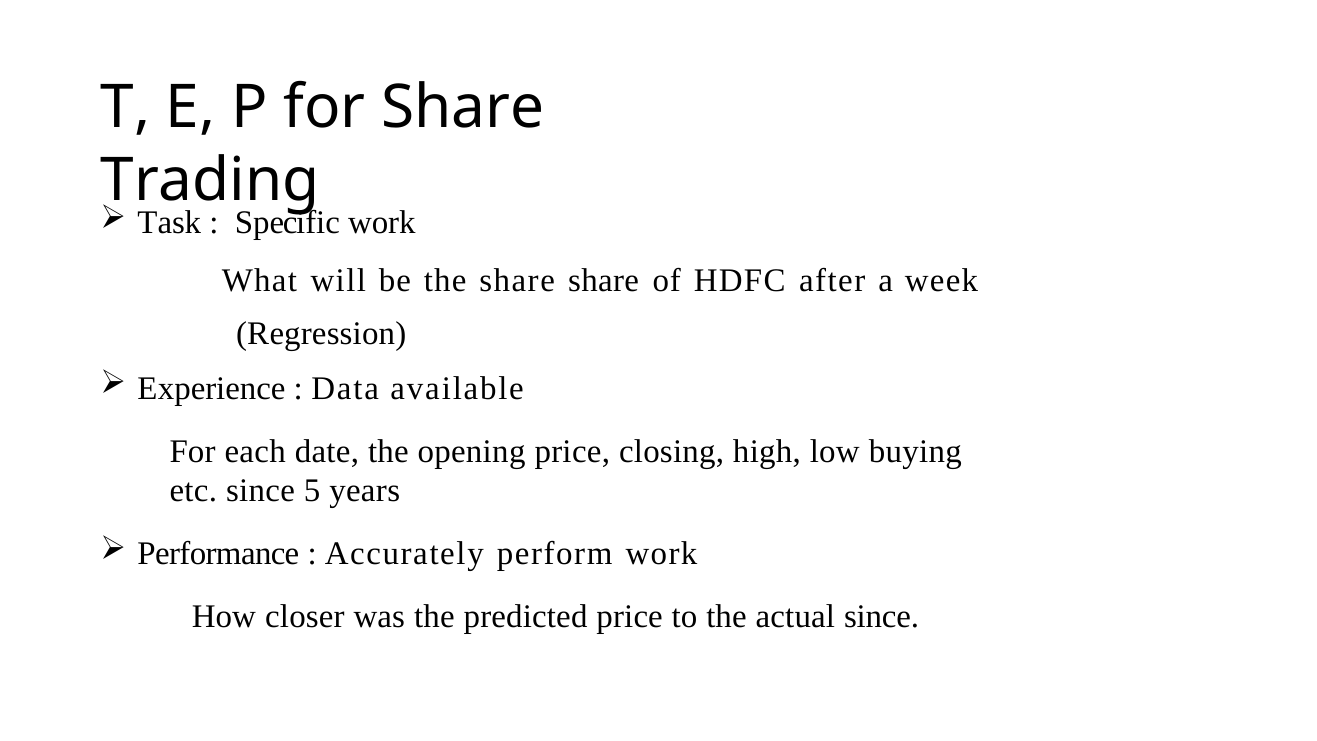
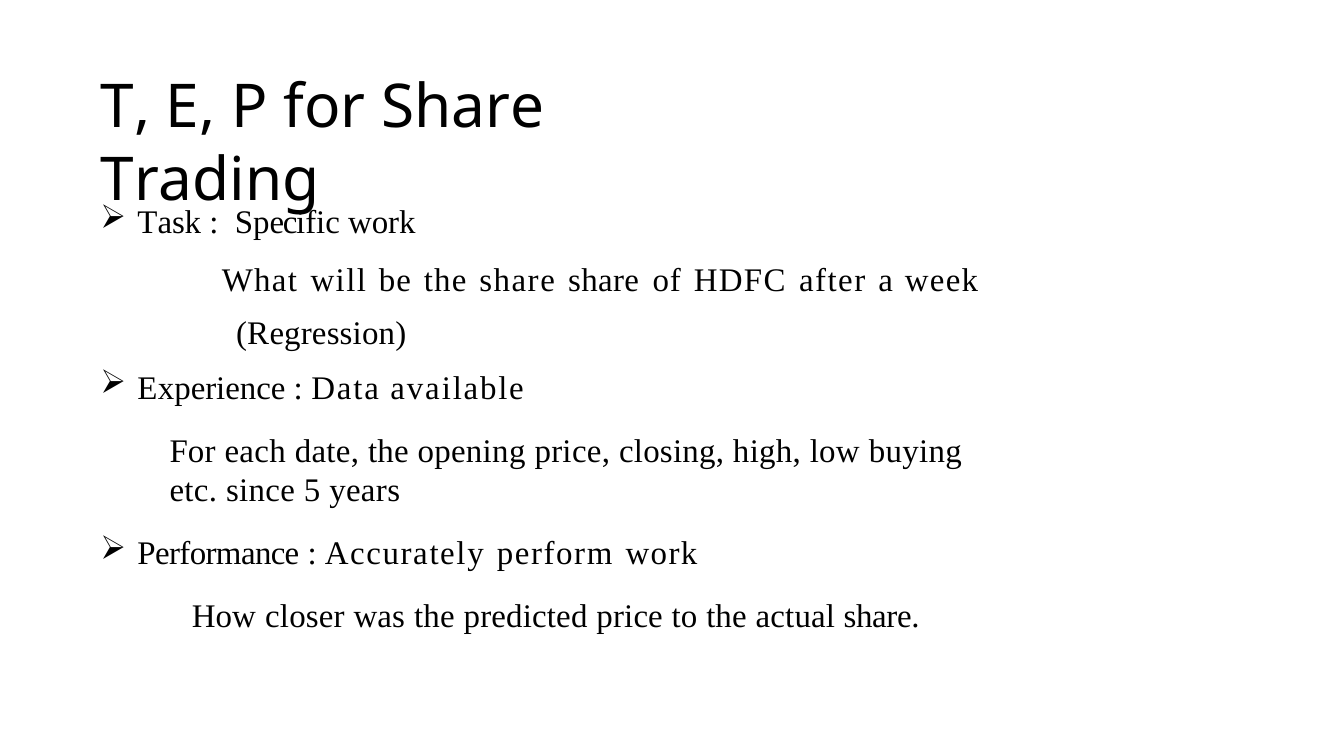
actual since: since -> share (882, 617)
